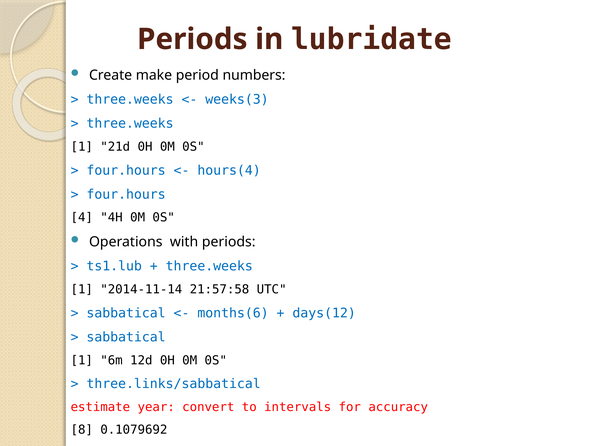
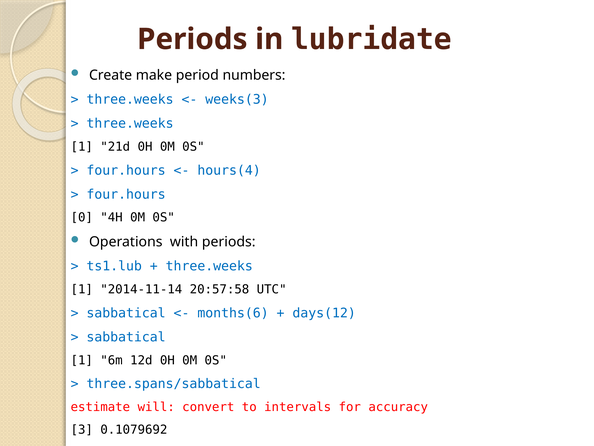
4: 4 -> 0 (82, 217)
21:57:58: 21:57:58 -> 20:57:58 (219, 289)
three.links/sabbatical: three.links/sabbatical -> three.spans/sabbatical (174, 383)
year: year -> will (156, 407)
8: 8 -> 3 (82, 429)
